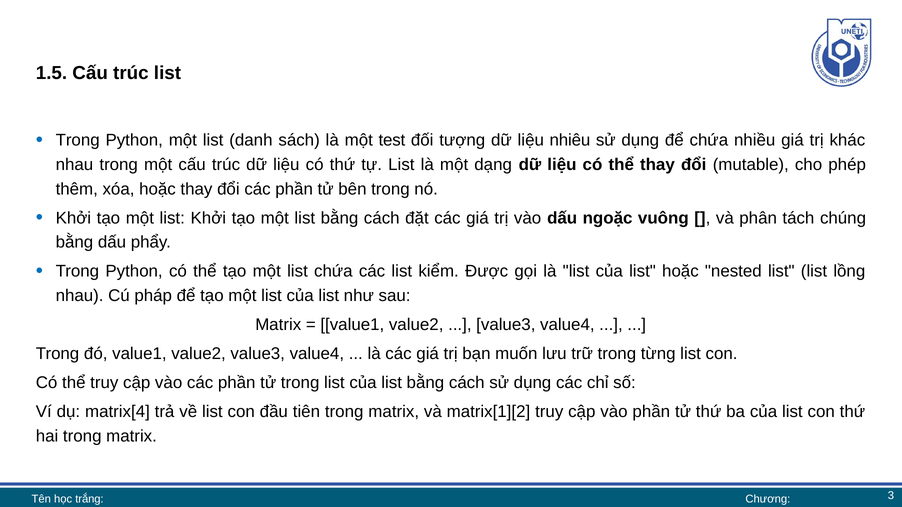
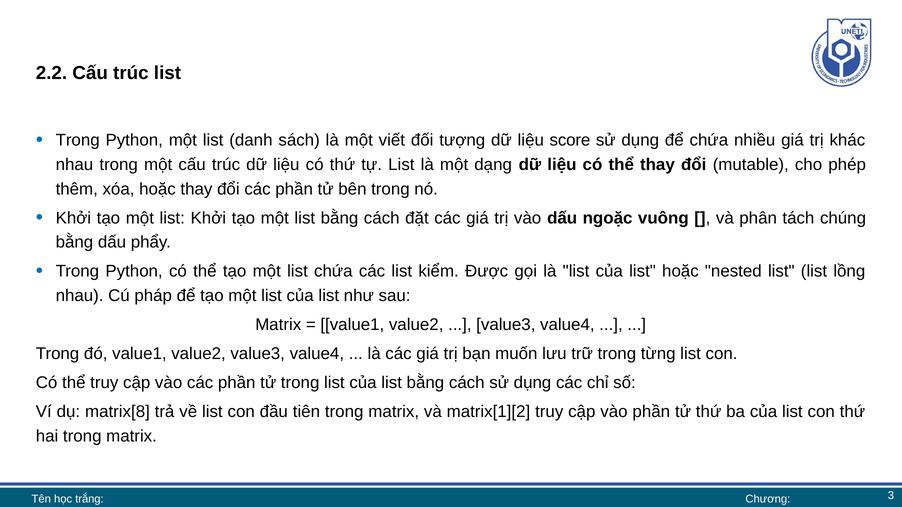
1.5: 1.5 -> 2.2 (51, 73)
test: test -> viết (392, 140)
nhiêu: nhiêu -> score (570, 140)
matrix[4: matrix[4 -> matrix[8 (117, 412)
